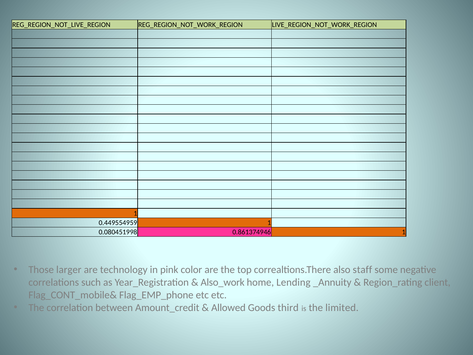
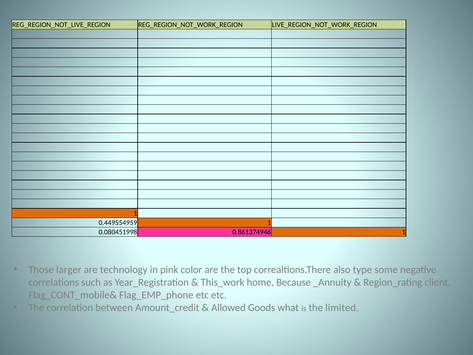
staff: staff -> type (362, 270)
Also_work: Also_work -> This_work (223, 282)
Lending: Lending -> Because (294, 282)
third: third -> what (288, 307)
